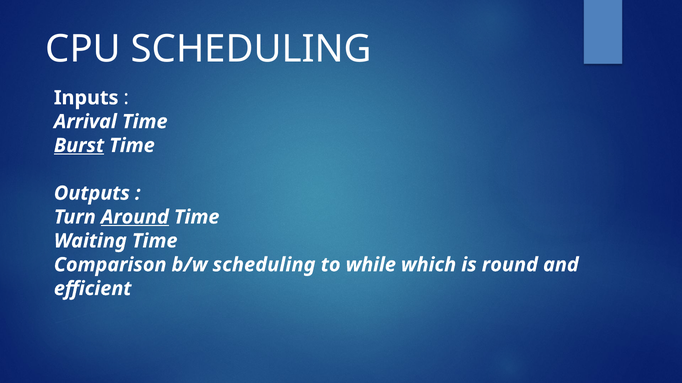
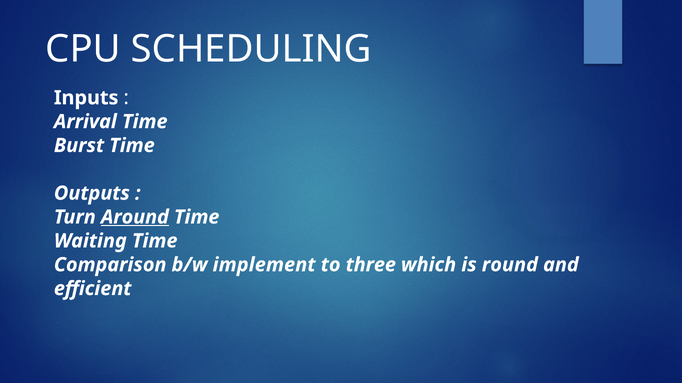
Burst underline: present -> none (79, 146)
b/w scheduling: scheduling -> implement (264, 265)
while: while -> three (371, 265)
